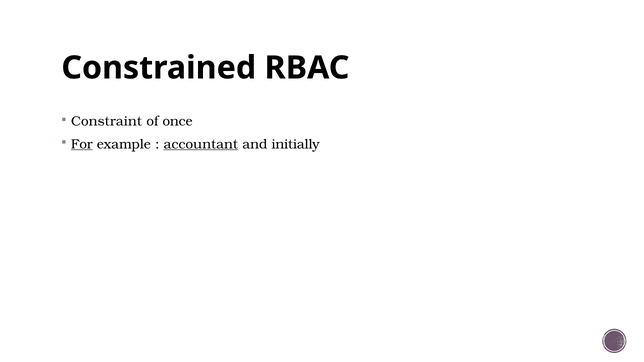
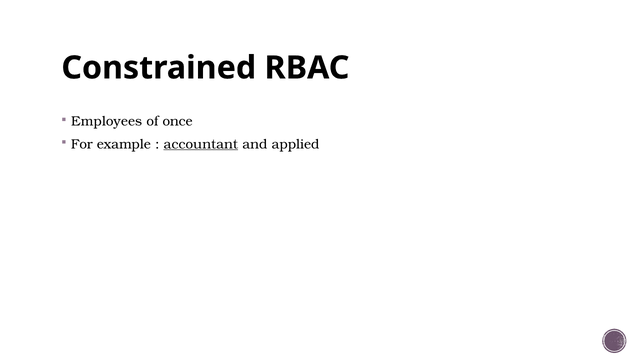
Constraint: Constraint -> Employees (107, 122)
For underline: present -> none (82, 144)
initially: initially -> applied (296, 144)
